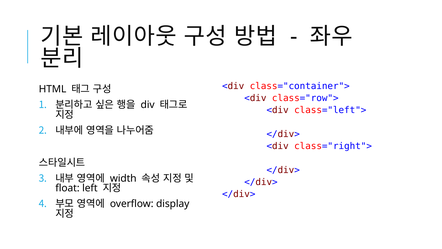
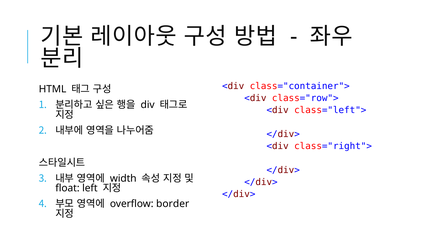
display: display -> border (173, 204)
